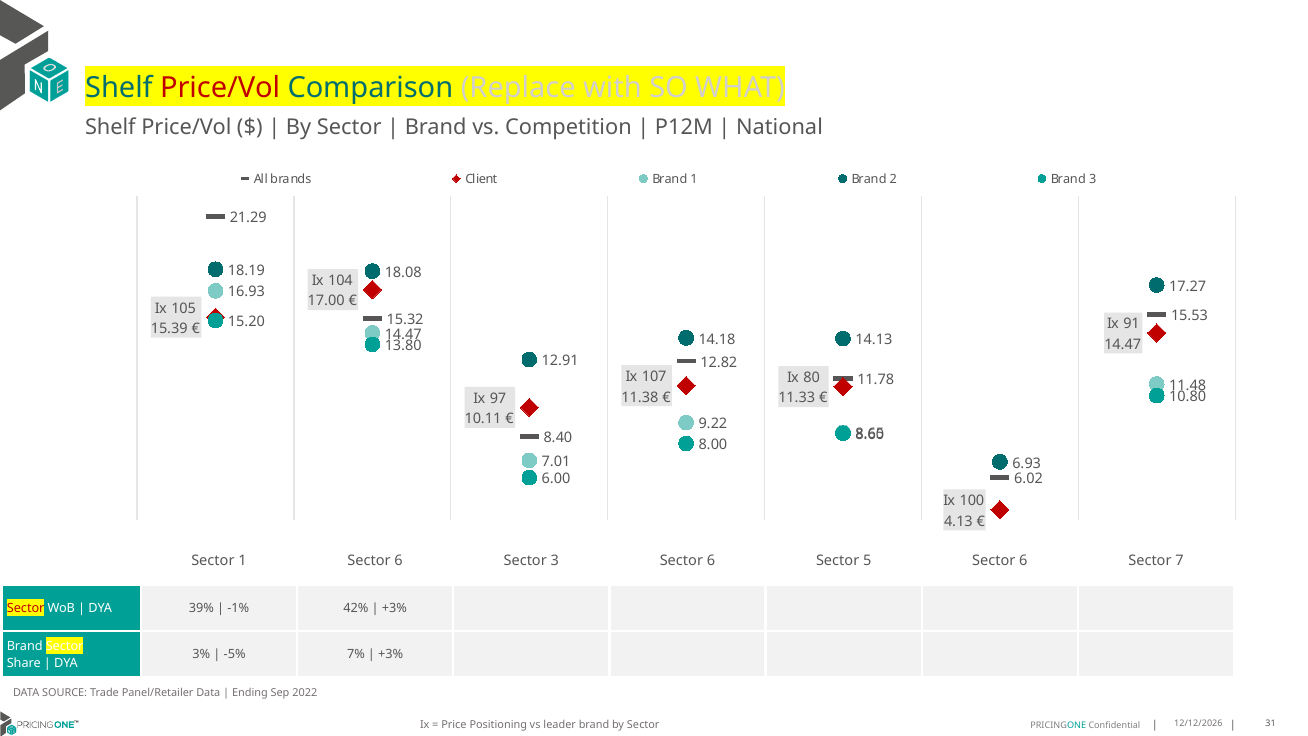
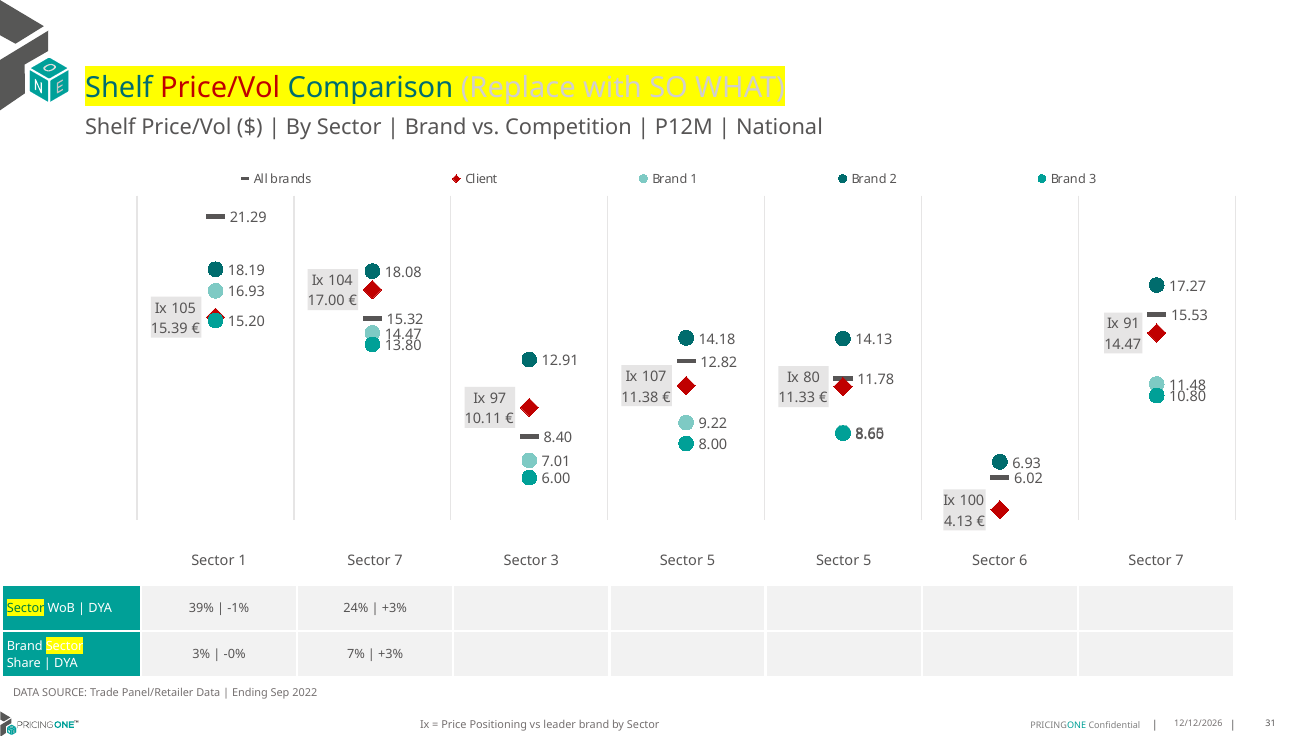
1 Sector 6: 6 -> 7 (399, 560)
3 Sector 6: 6 -> 5 (711, 560)
Sector colour: red -> green (26, 608)
42%: 42% -> 24% (356, 608)
-5%: -5% -> -0% (235, 654)
